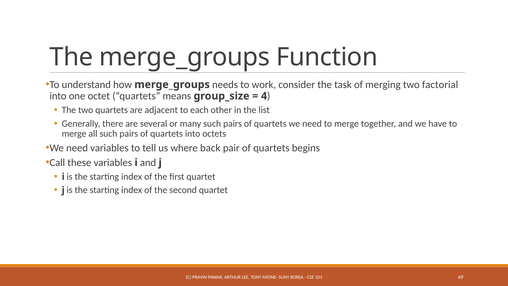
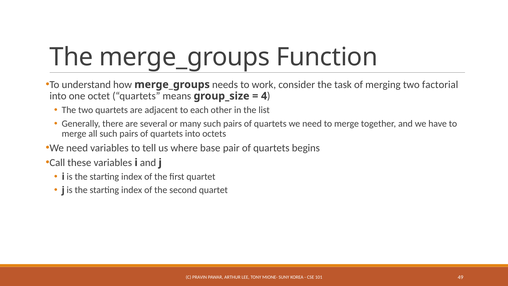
back: back -> base (210, 148)
